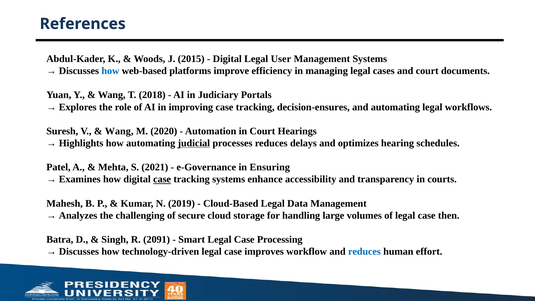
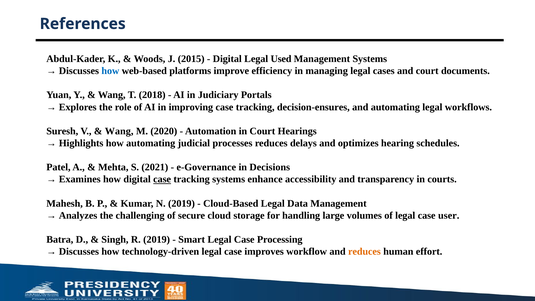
User: User -> Used (281, 59)
judicial underline: present -> none (194, 143)
Ensuring: Ensuring -> Decisions (270, 167)
then: then -> user (449, 215)
R 2091: 2091 -> 2019 (157, 239)
reduces colour: blue -> orange (364, 251)
